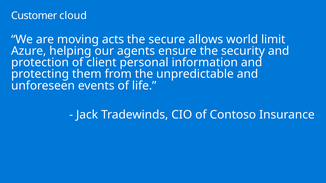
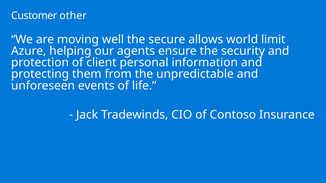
cloud: cloud -> other (73, 16)
acts: acts -> well (113, 40)
